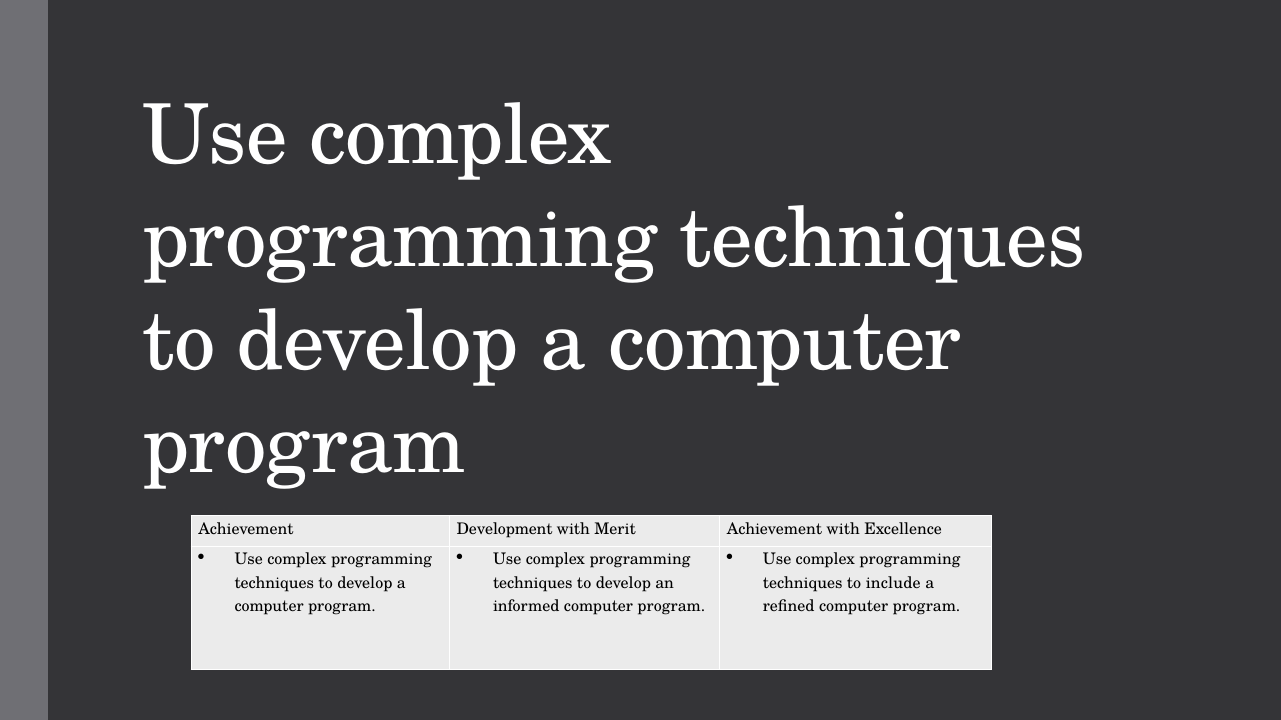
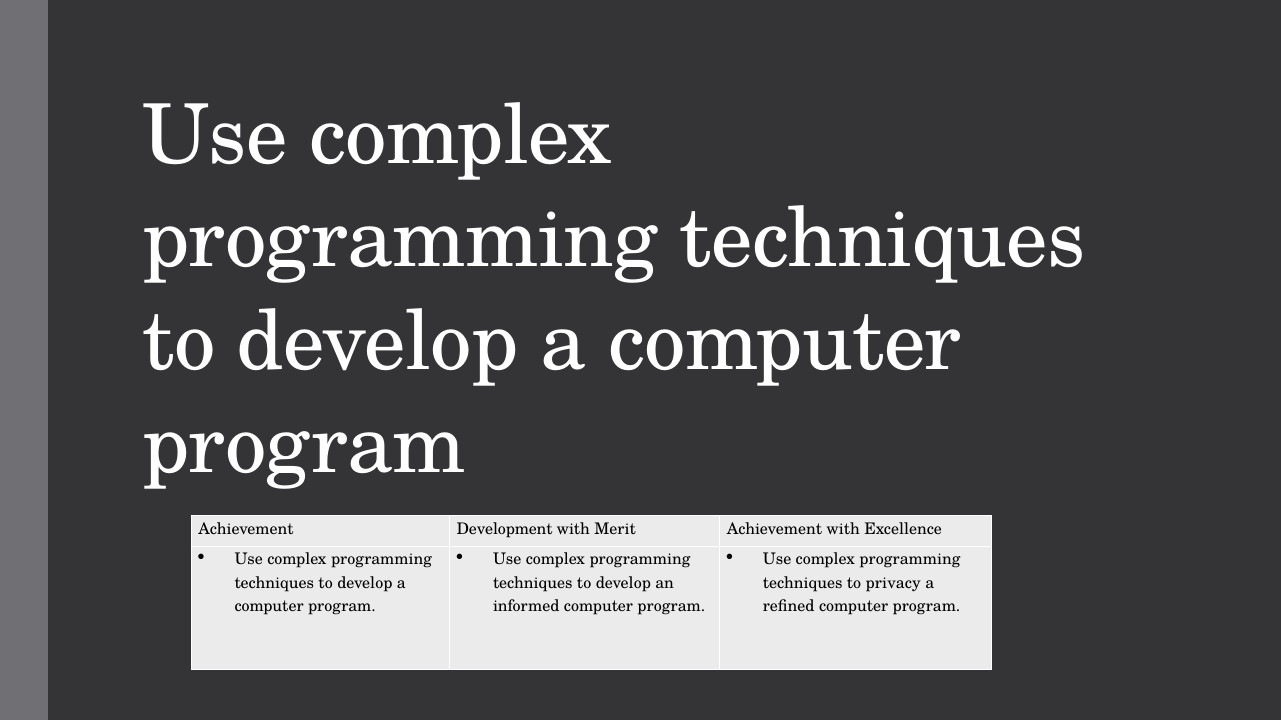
include: include -> privacy (893, 584)
